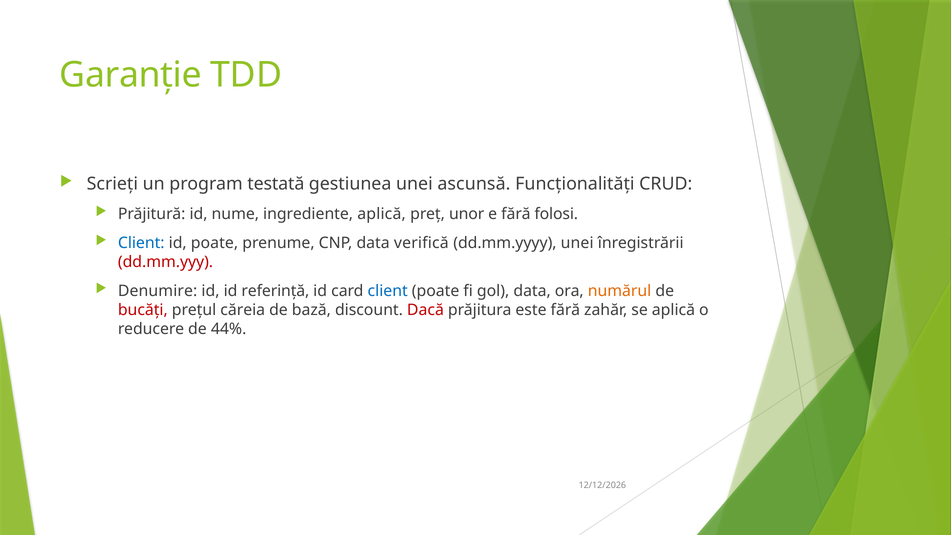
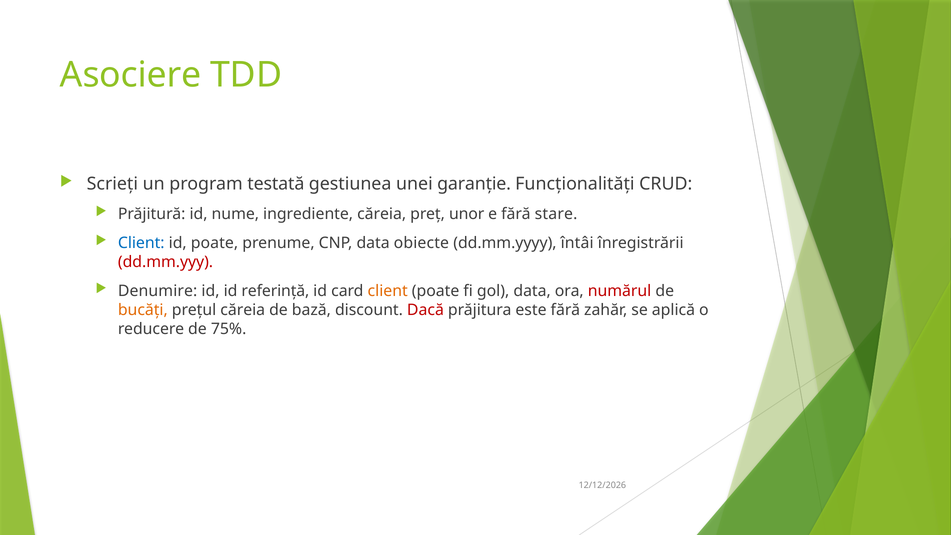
Garanție: Garanție -> Asociere (131, 75)
ascunsă: ascunsă -> garanție (474, 184)
ingrediente aplică: aplică -> căreia (382, 214)
folosi: folosi -> stare (556, 214)
verifică: verifică -> obiecte (421, 243)
dd.mm.yyyy unei: unei -> întâi (577, 243)
client colour: blue -> orange (388, 291)
numărul colour: orange -> red (620, 291)
bucăți colour: red -> orange (143, 310)
44%: 44% -> 75% (229, 329)
